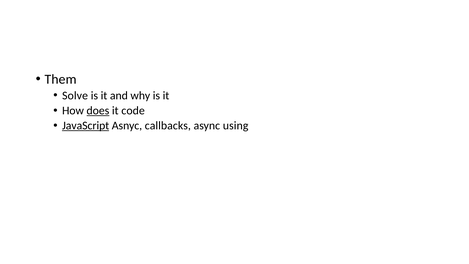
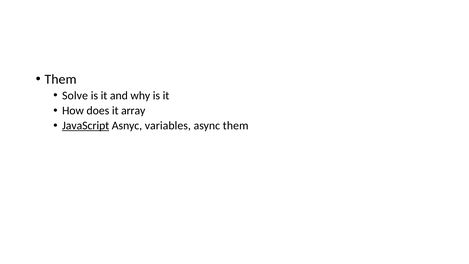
does underline: present -> none (98, 111)
code: code -> array (133, 111)
callbacks: callbacks -> variables (168, 126)
async using: using -> them (236, 126)
